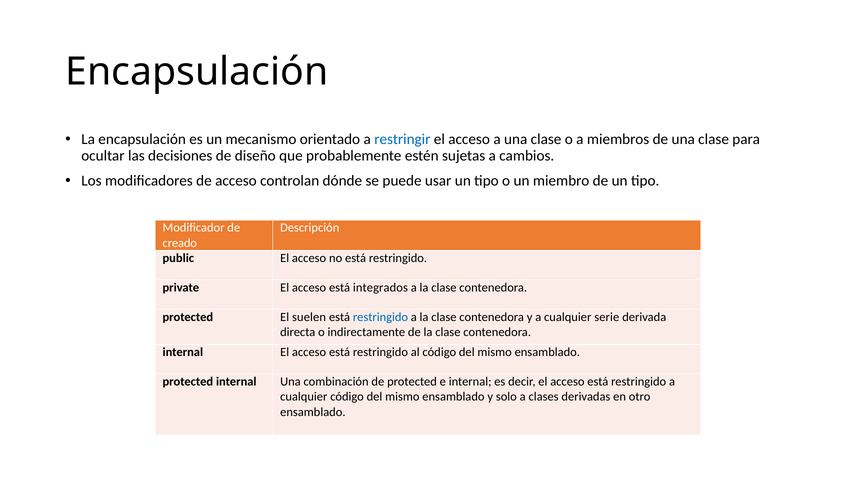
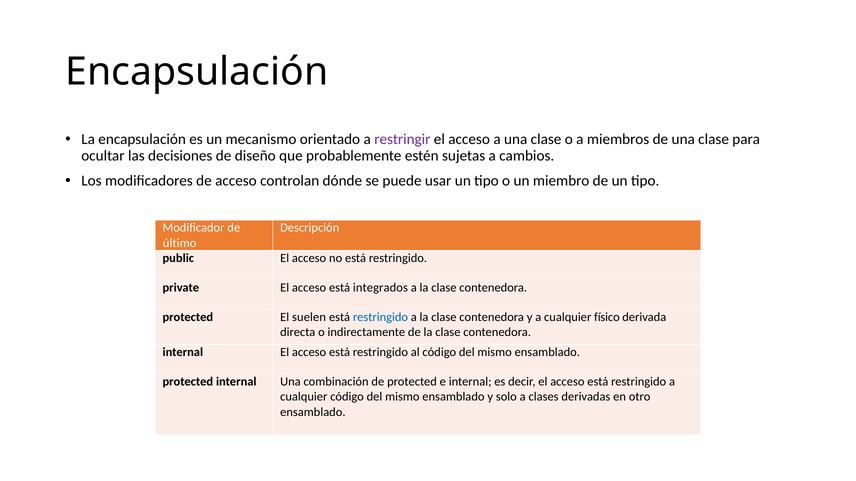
restringir colour: blue -> purple (402, 139)
creado: creado -> último (180, 243)
serie: serie -> físico (607, 317)
